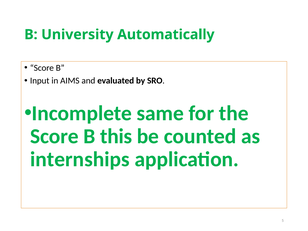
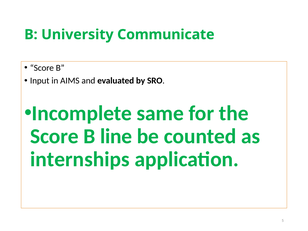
Automatically: Automatically -> Communicate (166, 35)
this: this -> line (116, 136)
